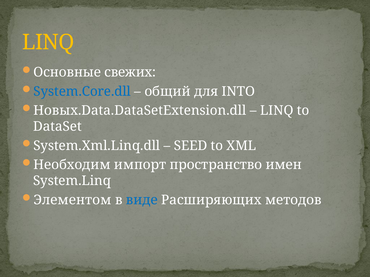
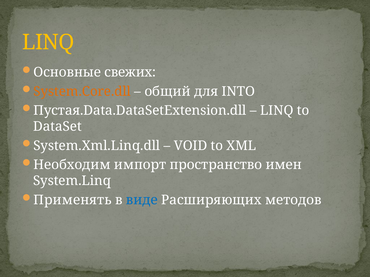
System.Core.dll colour: blue -> orange (82, 92)
Новых.Data.DataSetExtension.dll: Новых.Data.DataSetExtension.dll -> Пустая.Data.DataSetExtension.dll (140, 111)
SEED: SEED -> VOID (191, 146)
Элементом: Элементом -> Применять (72, 200)
